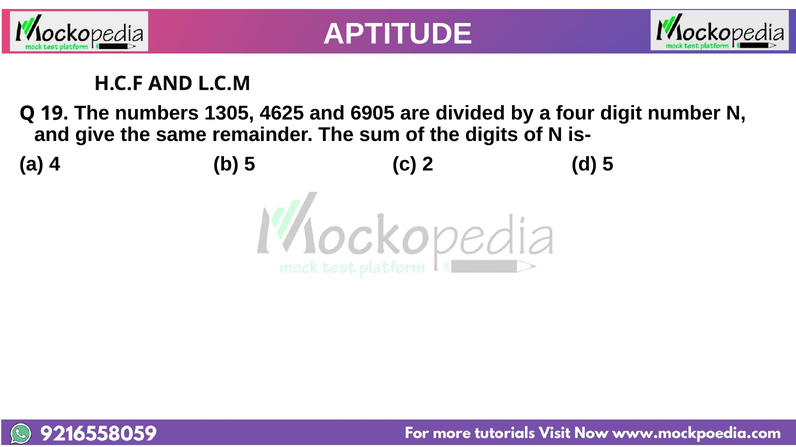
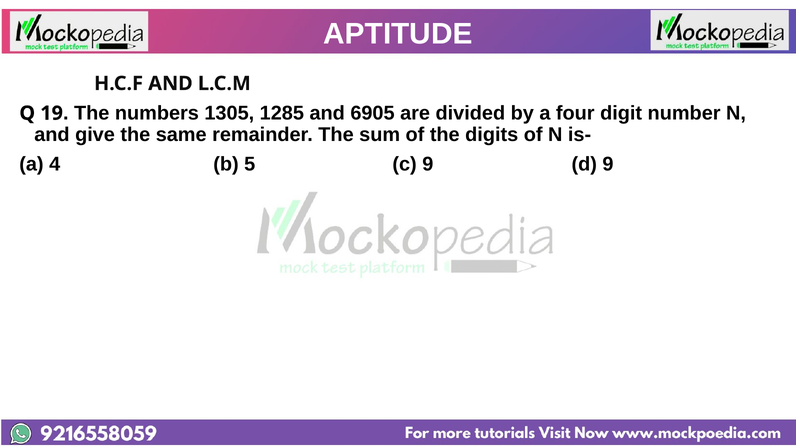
4625: 4625 -> 1285 (282, 113)
c 2: 2 -> 9 (428, 165)
d 5: 5 -> 9 (608, 165)
